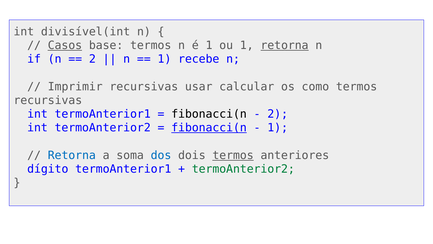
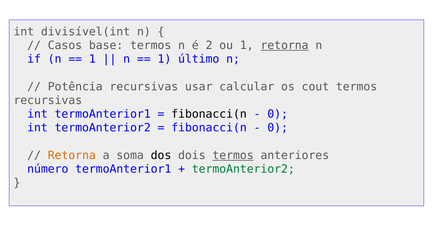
Casos underline: present -> none (65, 45)
é 1: 1 -> 2 (209, 45)
2: 2 -> 1 (92, 59)
recebe: recebe -> último (199, 59)
Imprimir: Imprimir -> Potência (75, 87)
como: como -> cout (315, 87)
2: 2 -> 0 (278, 114)
fibonacci(n underline: present -> none (209, 128)
1: 1 -> 0 (278, 128)
Retorna colour: blue -> orange (72, 155)
dos colour: blue -> black (161, 155)
dígito: dígito -> número (48, 169)
